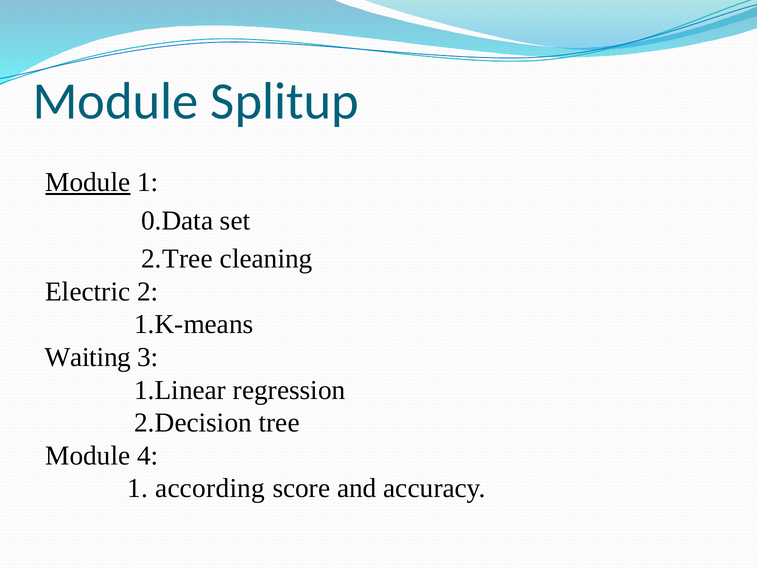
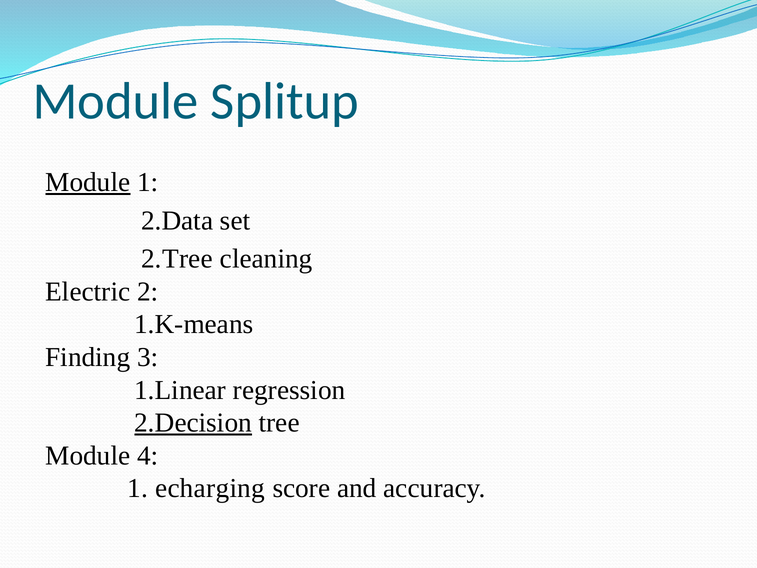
0.Data: 0.Data -> 2.Data (177, 220)
Waiting: Waiting -> Finding (88, 357)
2.Decision underline: none -> present (193, 423)
according: according -> echarging (210, 488)
